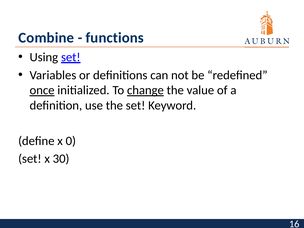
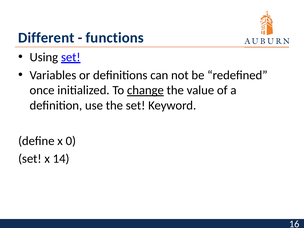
Combine: Combine -> Different (46, 38)
once underline: present -> none (42, 90)
30: 30 -> 14 (61, 159)
